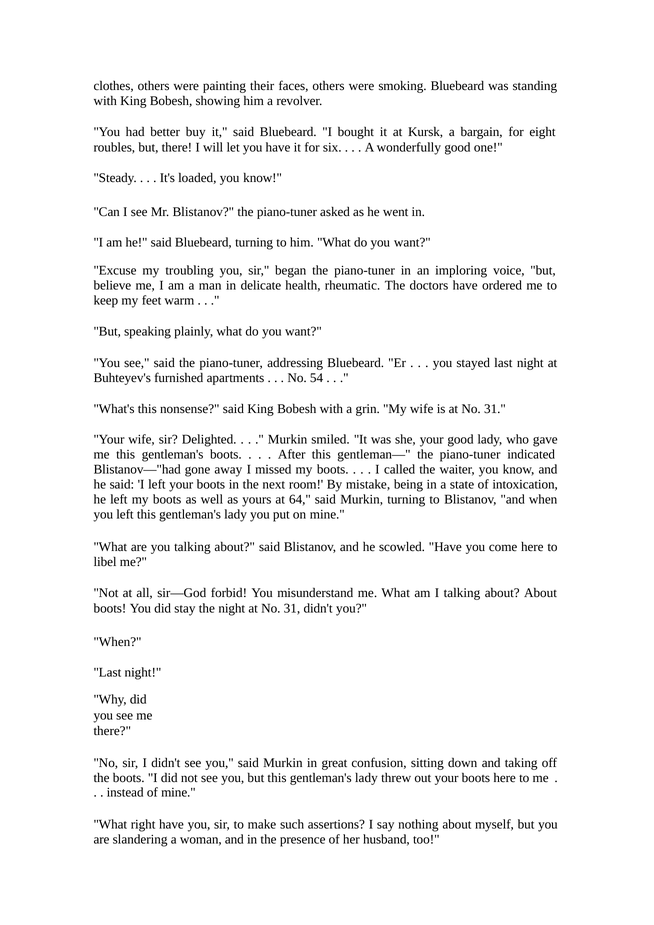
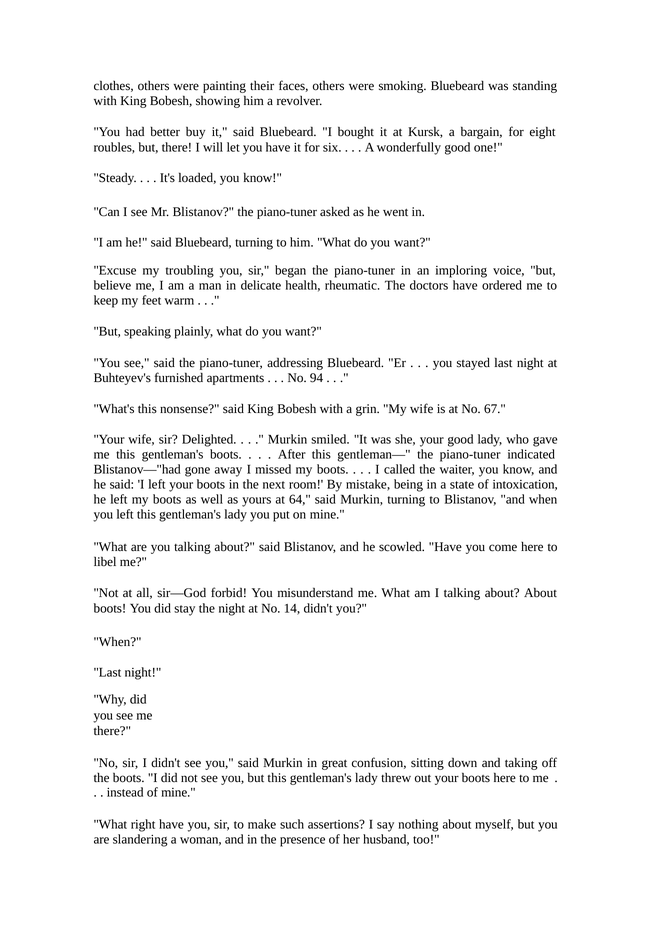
54: 54 -> 94 (317, 378)
is at No 31: 31 -> 67 (495, 409)
night at No 31: 31 -> 14 (292, 609)
